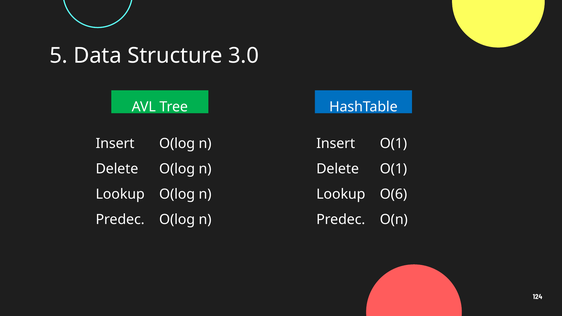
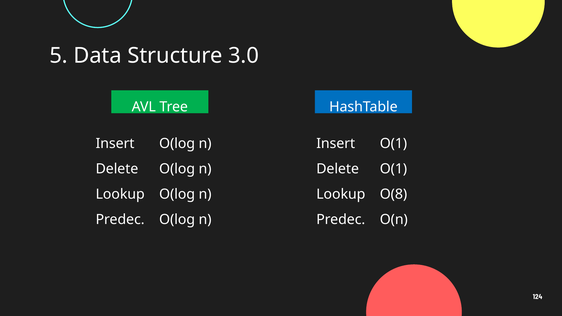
O(6: O(6 -> O(8 (393, 194)
